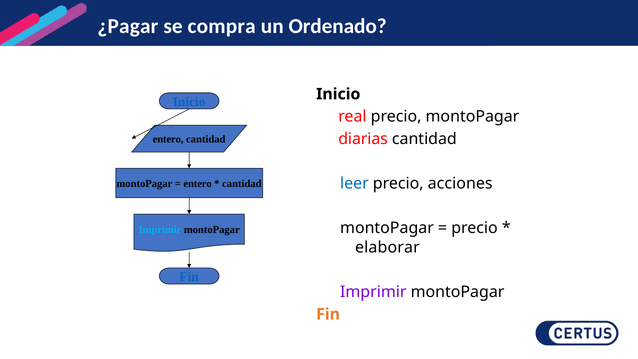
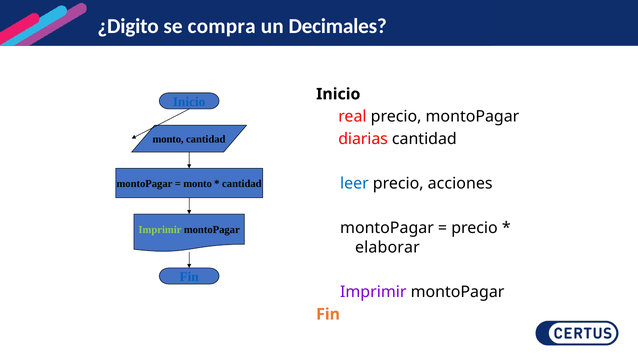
¿Pagar: ¿Pagar -> ¿Digito (128, 26)
Ordenado: Ordenado -> Decimales (338, 26)
entero: entero -> monto (168, 139)
entero: entero -> monto (198, 184)
Imprimir colour: light blue -> light green (160, 230)
